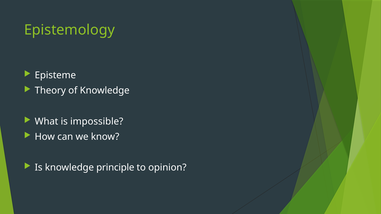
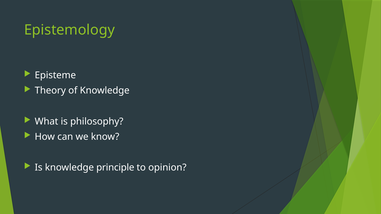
impossible: impossible -> philosophy (97, 122)
